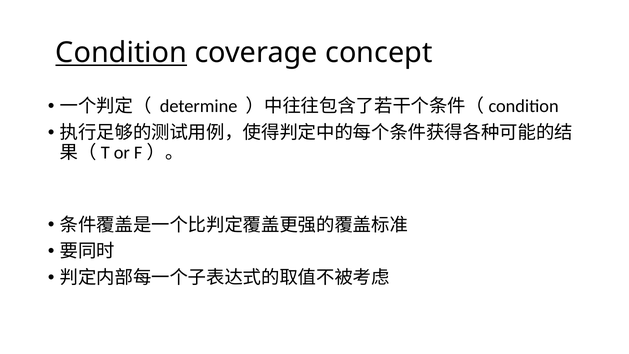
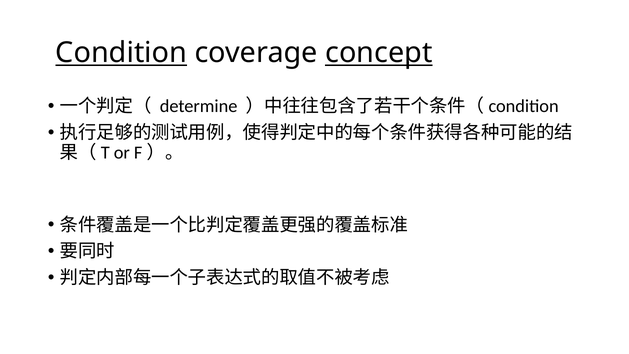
concept underline: none -> present (379, 53)
